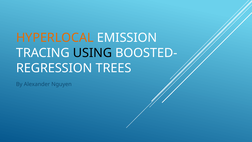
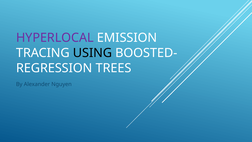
HYPERLOCAL colour: orange -> purple (55, 38)
